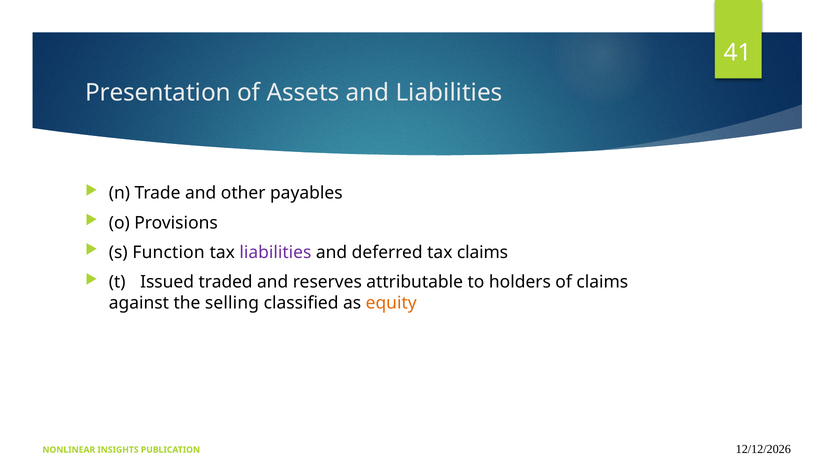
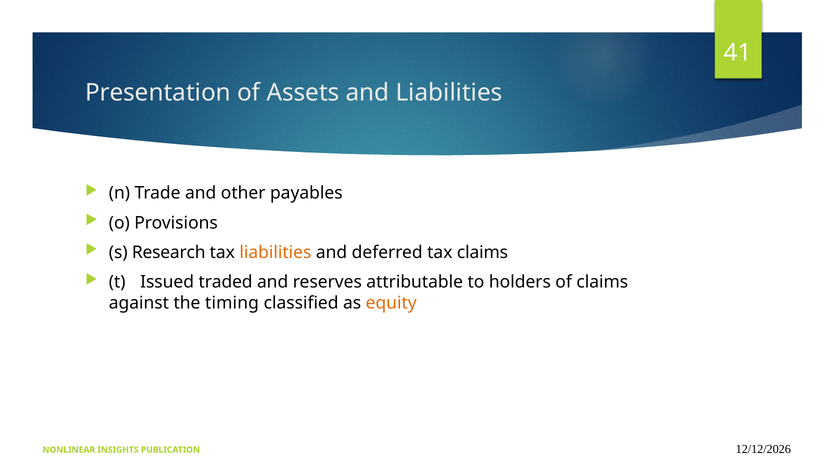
Function: Function -> Research (169, 252)
liabilities colour: purple -> orange (275, 252)
selling: selling -> timing (232, 303)
